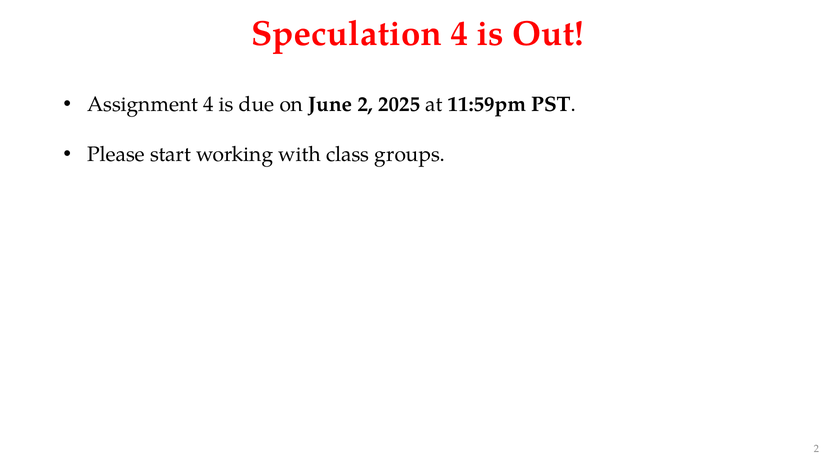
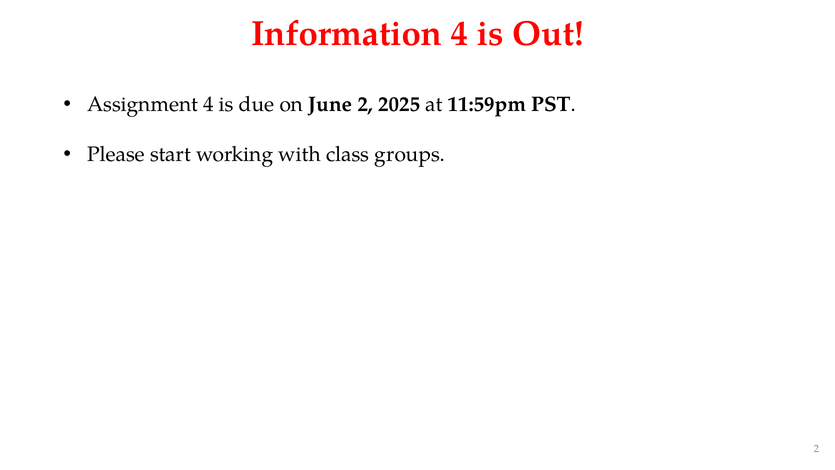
Speculation: Speculation -> Information (347, 34)
